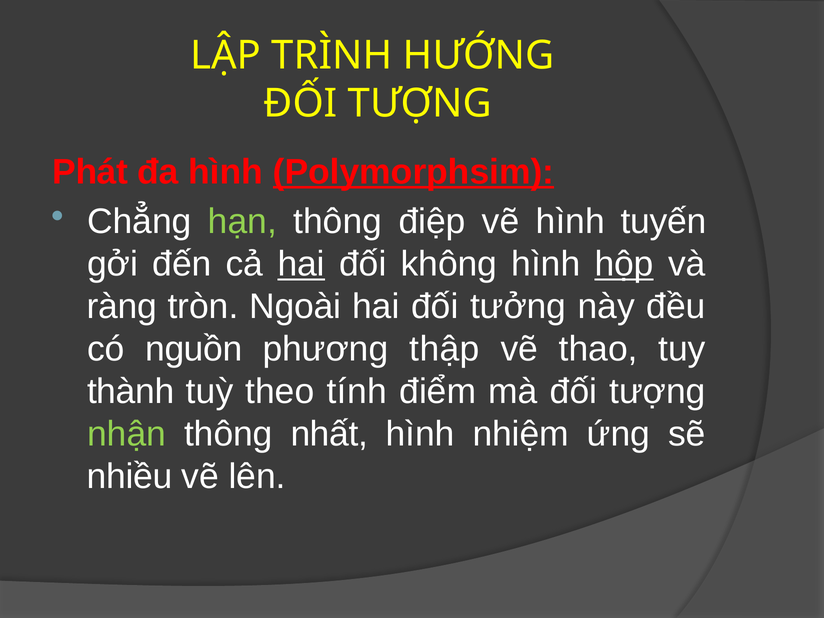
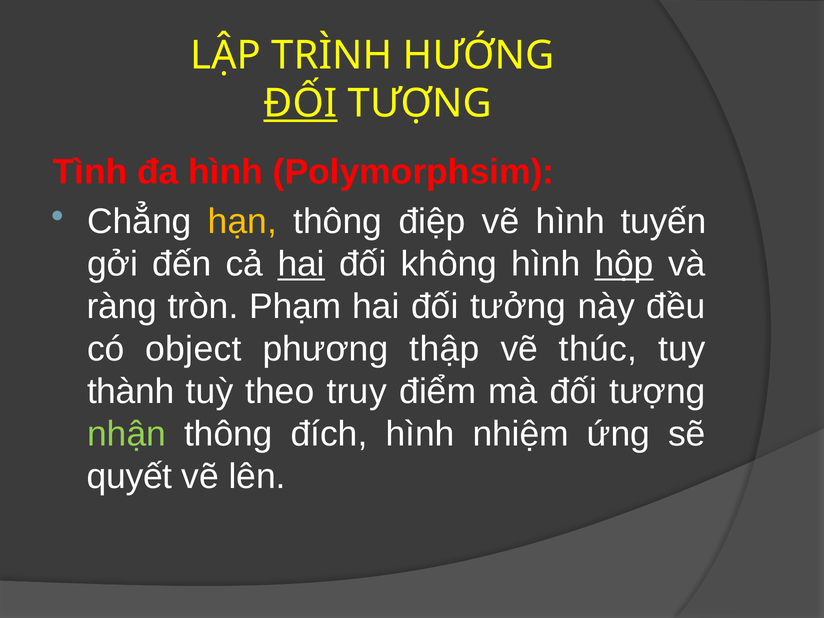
ĐỐI underline: none -> present (300, 104)
Phát: Phát -> Tình (90, 172)
Polymorphsim underline: present -> none (414, 172)
hạn colour: light green -> yellow (242, 222)
Ngoài: Ngoài -> Phạm (295, 307)
nguồn: nguồn -> object (193, 349)
thao: thao -> thúc (598, 349)
tính: tính -> truy (357, 392)
nhất: nhất -> đích (329, 434)
nhiều: nhiều -> quyết (130, 477)
